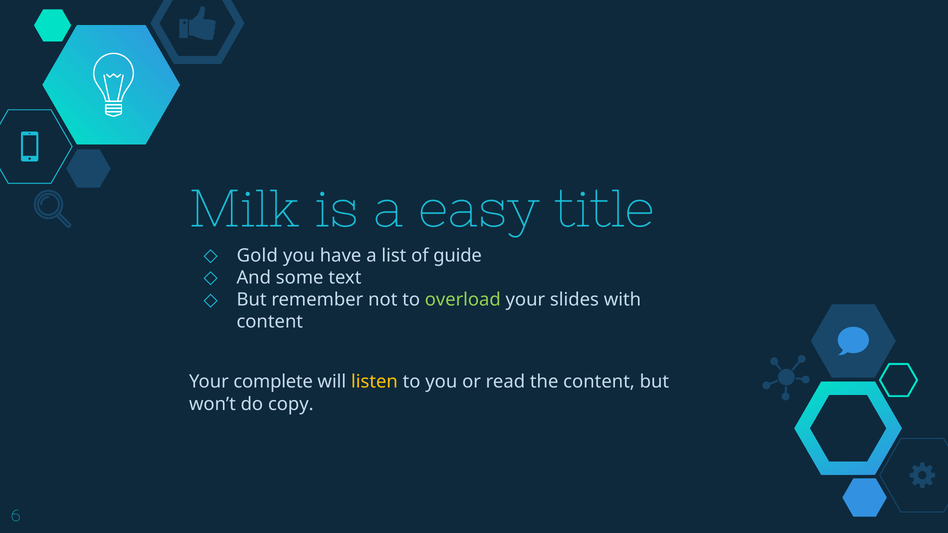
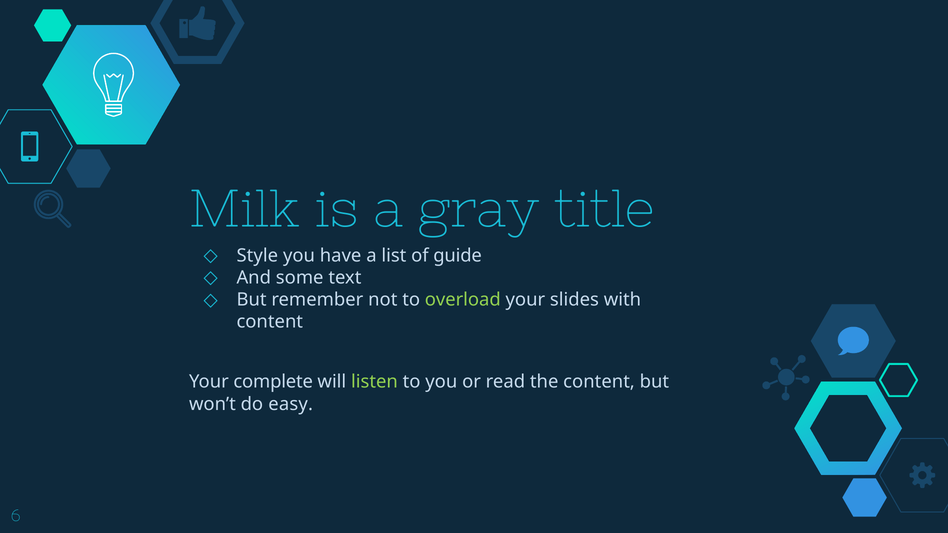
easy: easy -> gray (479, 209)
Gold: Gold -> Style (257, 256)
listen colour: yellow -> light green (374, 382)
copy: copy -> easy (291, 404)
